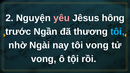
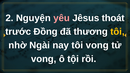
hông: hông -> thoát (113, 18)
Ngần: Ngần -> Đồng (46, 32)
tôi colour: light blue -> yellow (117, 32)
